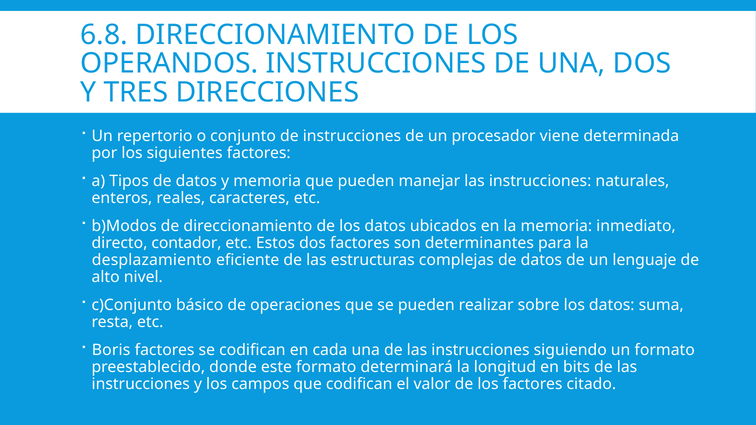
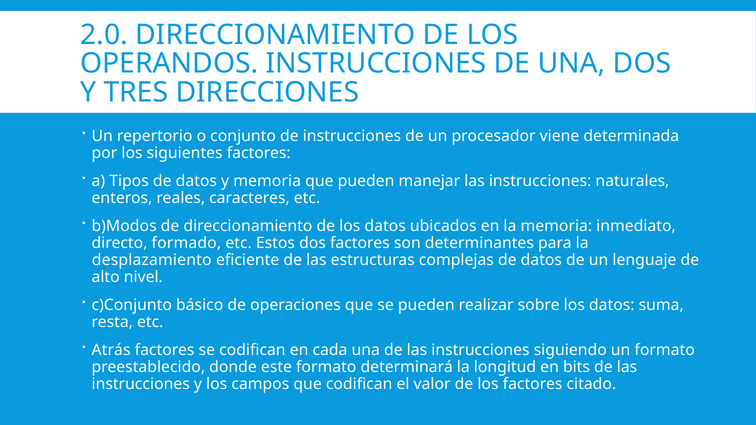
6.8: 6.8 -> 2.0 (104, 35)
contador: contador -> formado (186, 243)
Boris: Boris -> Atrás (111, 350)
